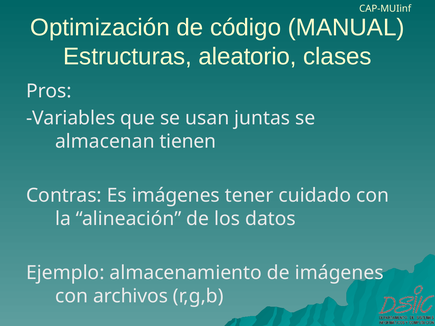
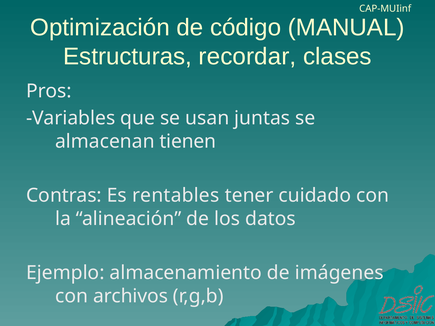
aleatorio: aleatorio -> recordar (247, 57)
Es imágenes: imágenes -> rentables (176, 196)
